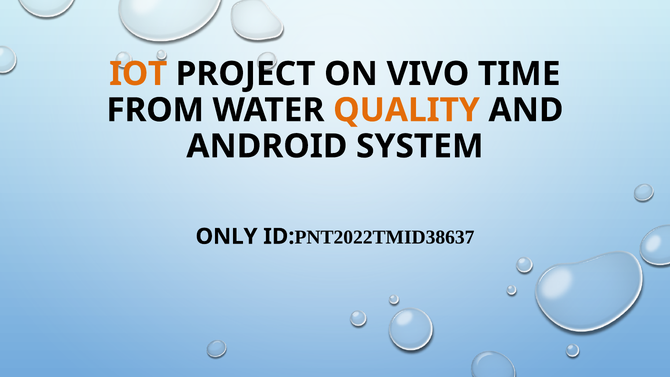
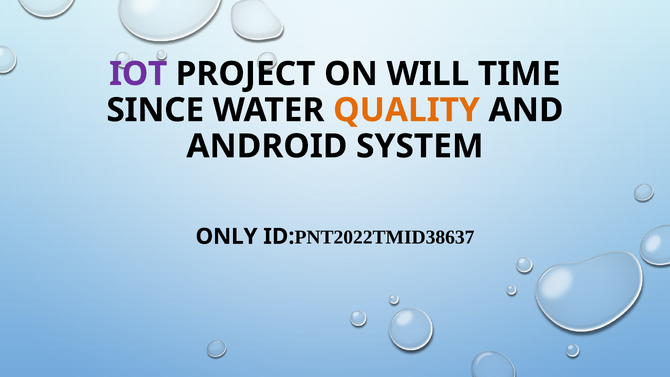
IOT colour: orange -> purple (138, 74)
VIVO: VIVO -> WILL (428, 74)
FROM: FROM -> SINCE (155, 110)
